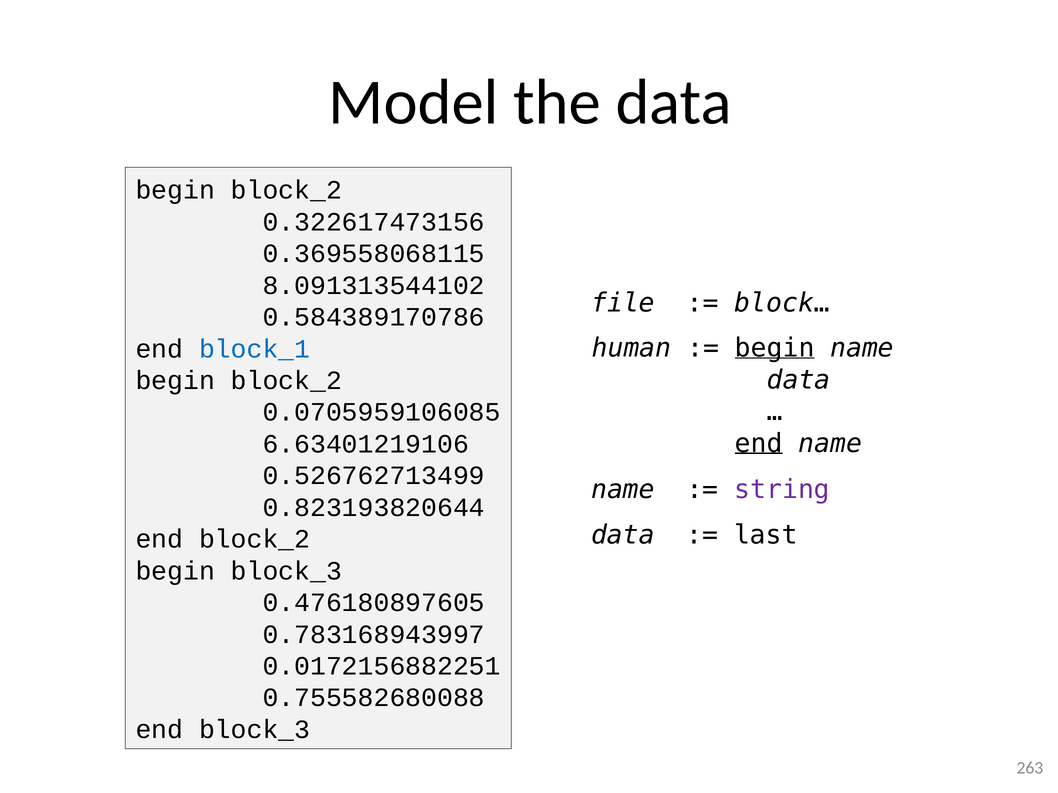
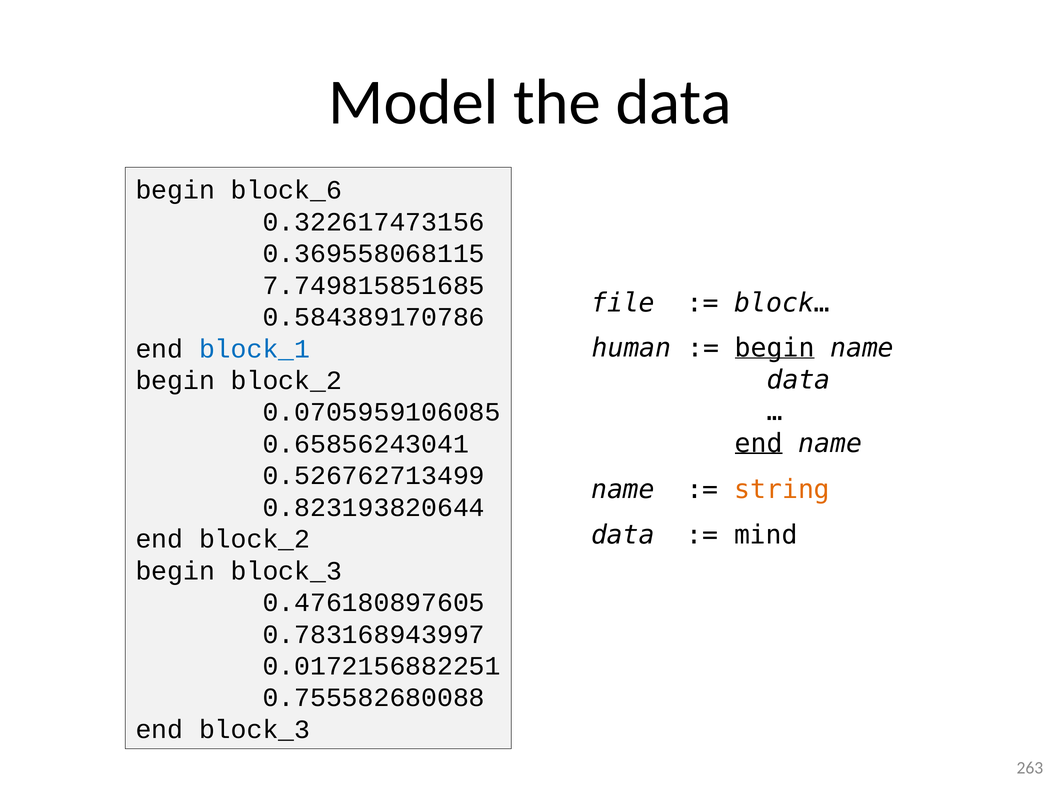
block_2: block_2 -> block_6 (286, 190)
8.091313544102: 8.091313544102 -> 7.749815851685 (374, 286)
6.63401219106: 6.63401219106 -> 0.65856243041 (366, 444)
string colour: purple -> orange (782, 490)
last: last -> mind (766, 535)
